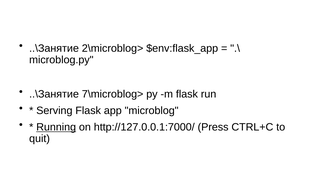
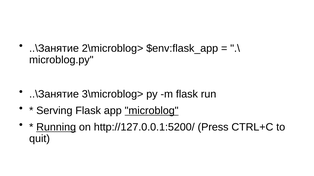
7\microblog>: 7\microblog> -> 3\microblog> (113, 94)
microblog underline: none -> present (152, 111)
http://127.0.0.1:7000/: http://127.0.0.1:7000/ -> http://127.0.0.1:5200/ (144, 128)
